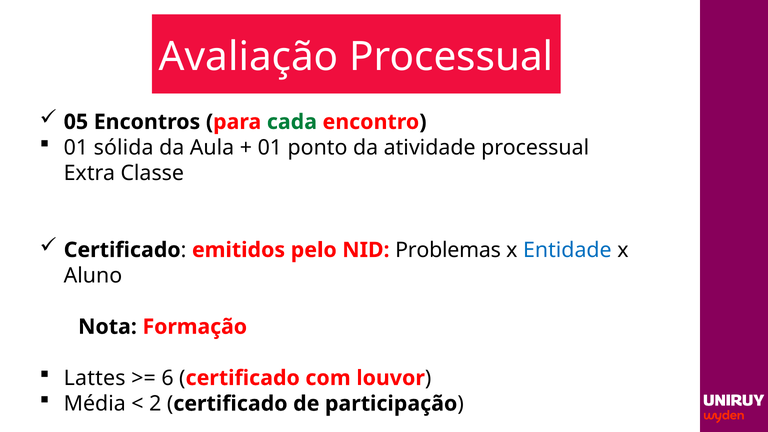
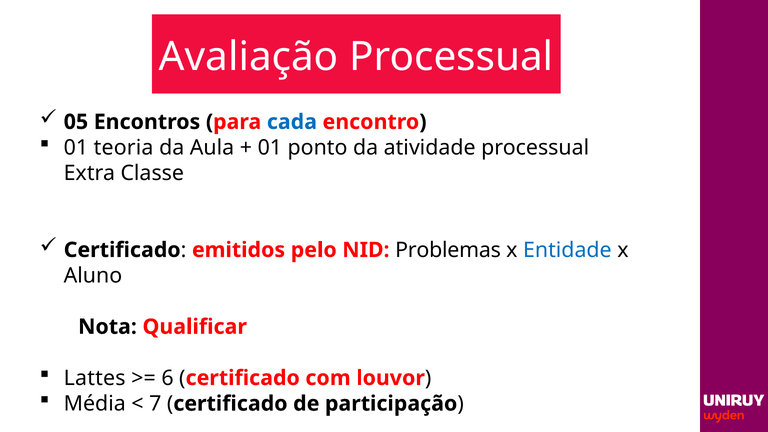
cada colour: green -> blue (292, 122)
sólida: sólida -> teoria (124, 148)
Formação: Formação -> Qualificar (195, 327)
2: 2 -> 7 (155, 404)
